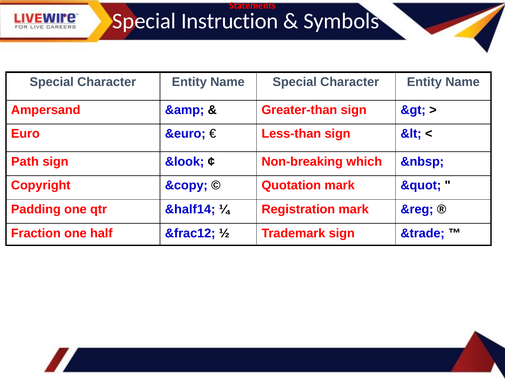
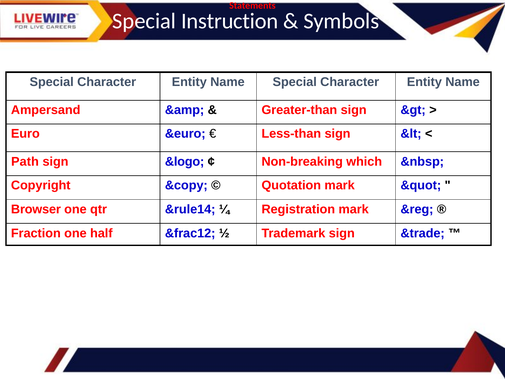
&look: &look -> &logo (185, 161)
Padding: Padding -> Browser (36, 209)
&half14: &half14 -> &rule14 (190, 209)
